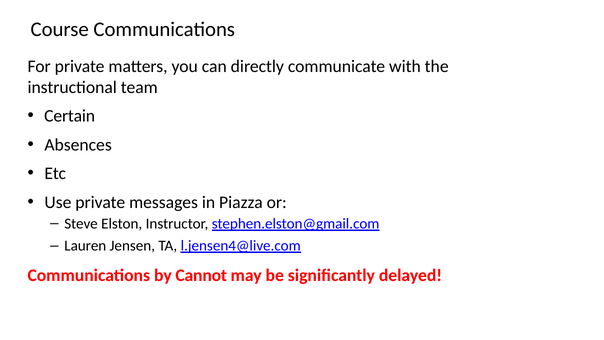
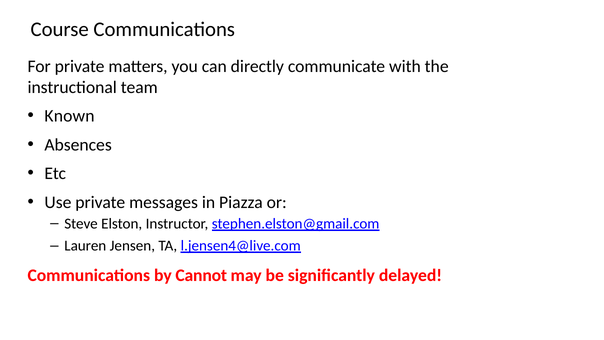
Certain: Certain -> Known (70, 116)
